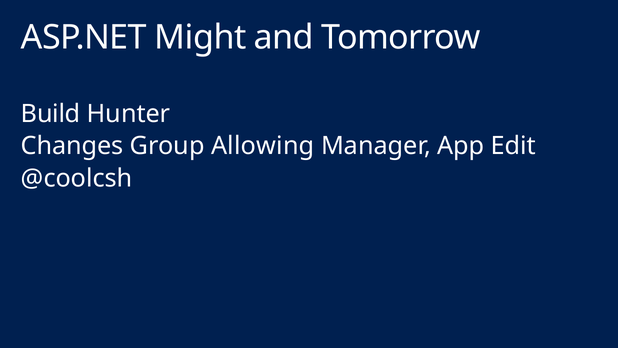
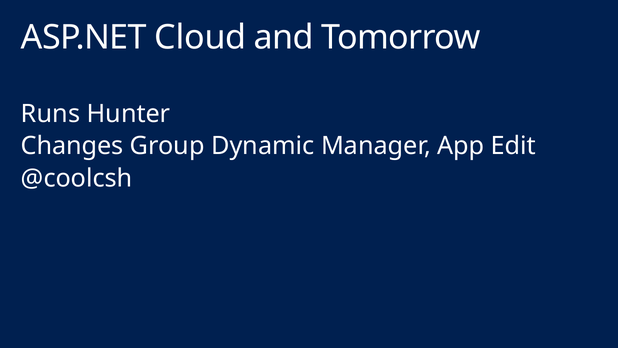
Might: Might -> Cloud (200, 37)
Build: Build -> Runs (51, 114)
Allowing: Allowing -> Dynamic (263, 146)
